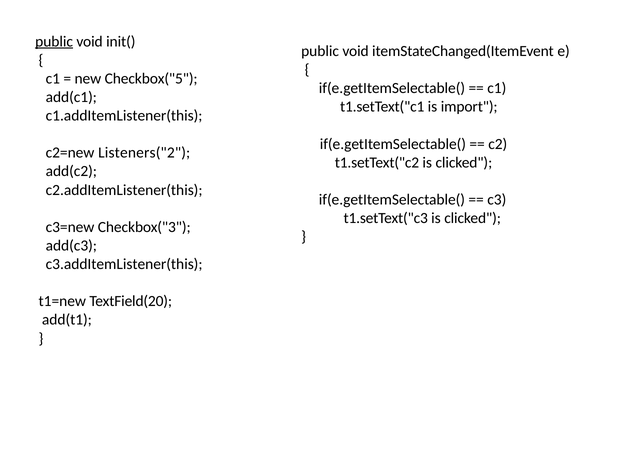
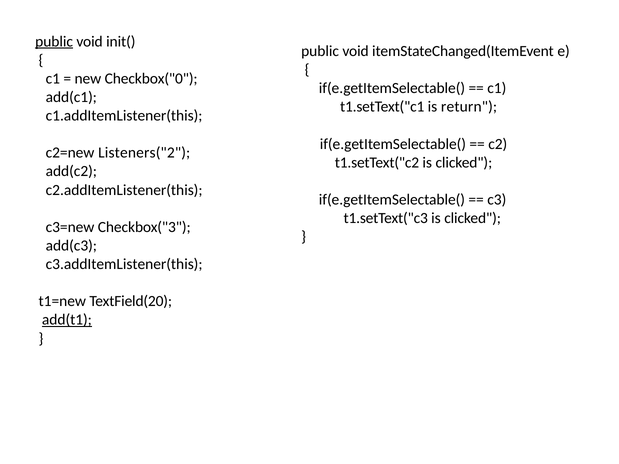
Checkbox("5: Checkbox("5 -> Checkbox("0 (151, 79)
import: import -> return (469, 107)
add(t1 underline: none -> present (67, 320)
